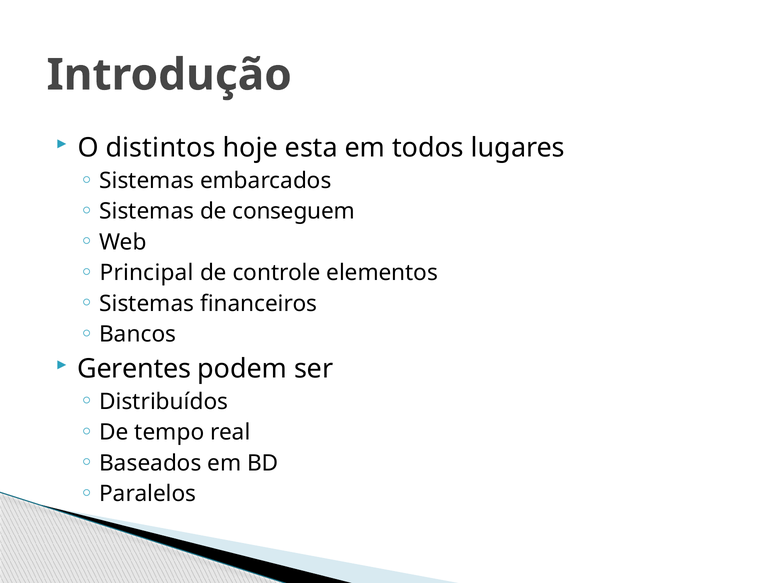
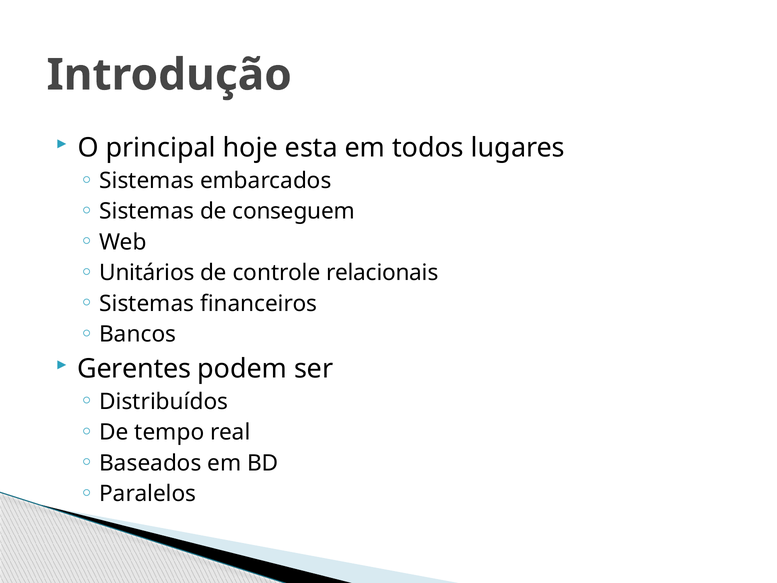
distintos: distintos -> principal (161, 148)
Principal: Principal -> Unitários (147, 273)
elementos: elementos -> relacionais (382, 273)
